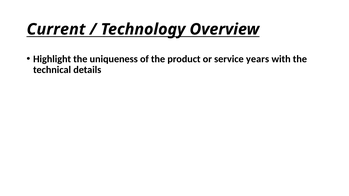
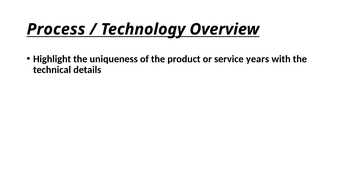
Current: Current -> Process (56, 29)
